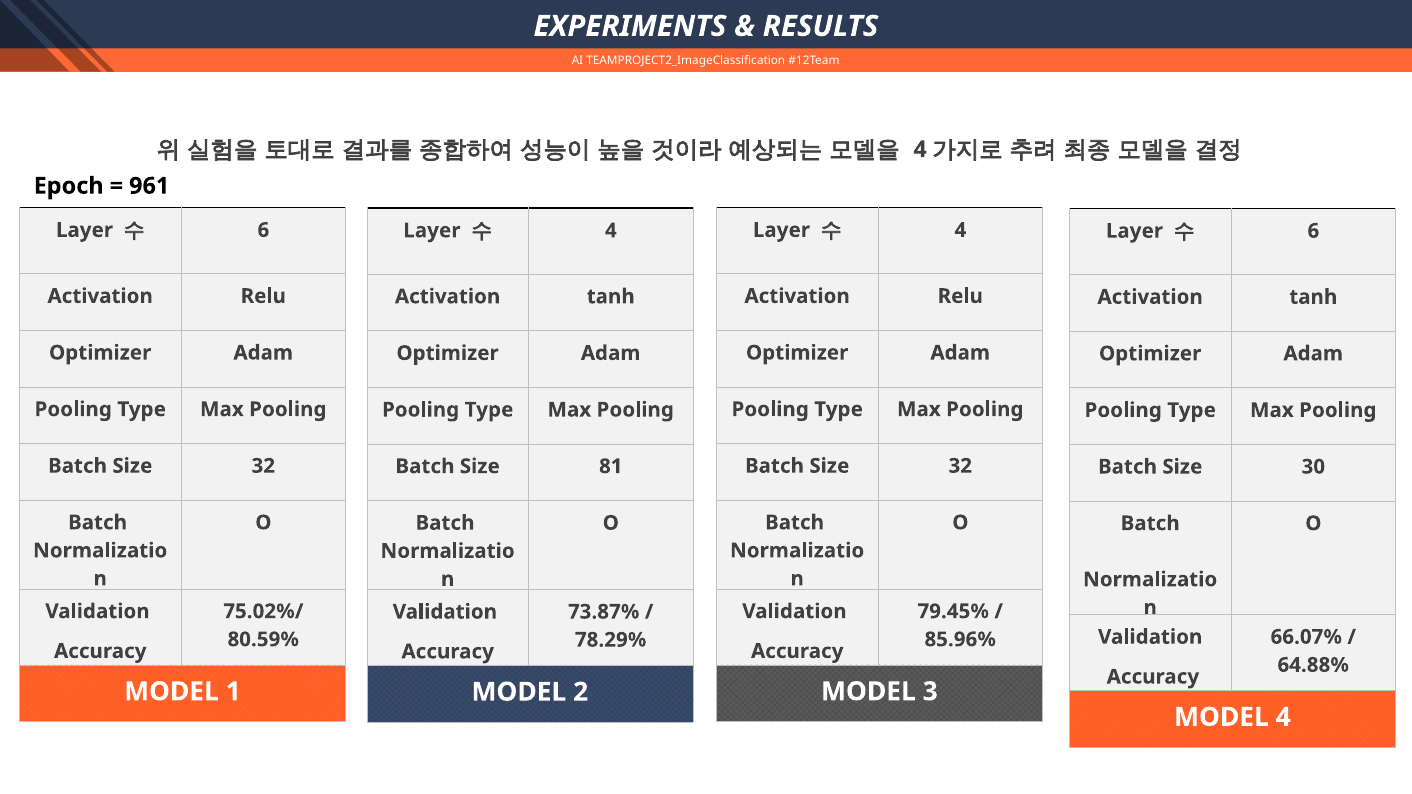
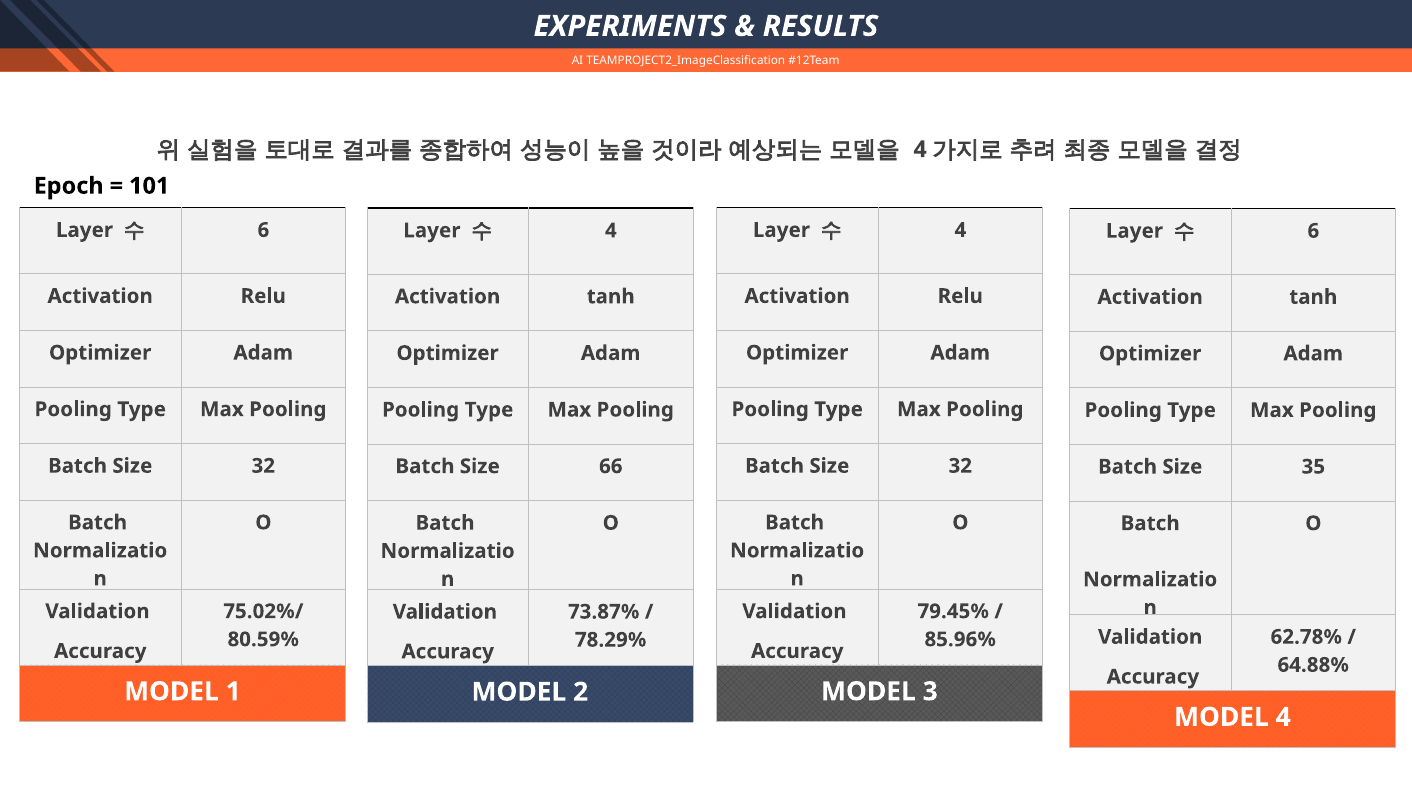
961: 961 -> 101 (149, 186)
81: 81 -> 66 (611, 466)
30: 30 -> 35 (1313, 467)
66.07%: 66.07% -> 62.78% (1306, 637)
